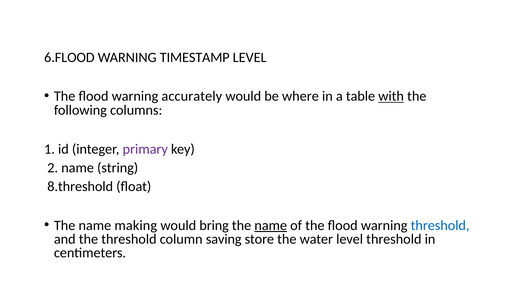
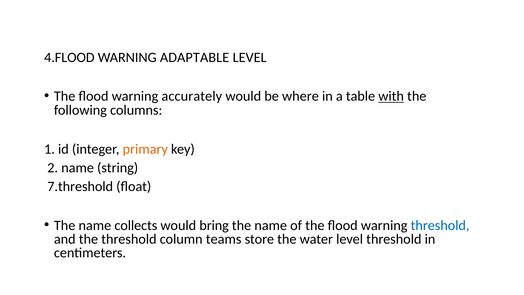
6.FLOOD: 6.FLOOD -> 4.FLOOD (69, 57)
TIMESTAMP: TIMESTAMP -> ADAPTABLE (195, 57)
primary colour: purple -> orange (145, 149)
8.threshold: 8.threshold -> 7.threshold (80, 186)
making: making -> collects (136, 225)
name underline: present -> none (271, 225)
saving: saving -> teams (224, 239)
